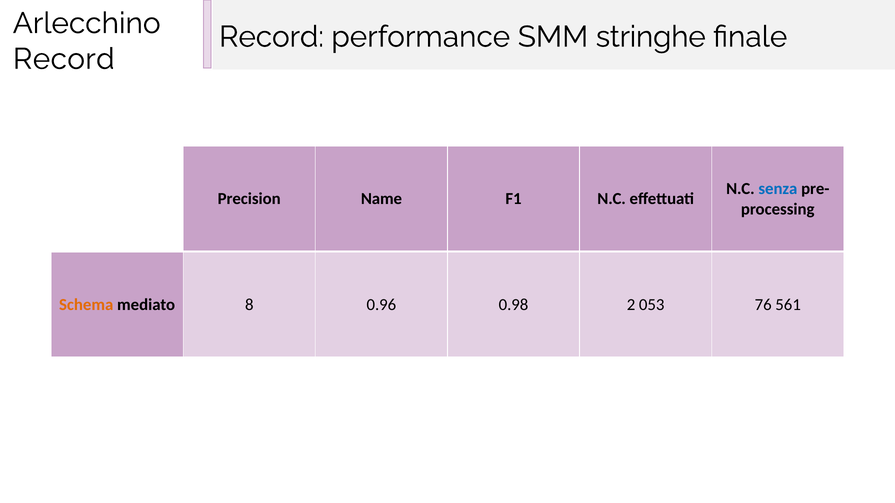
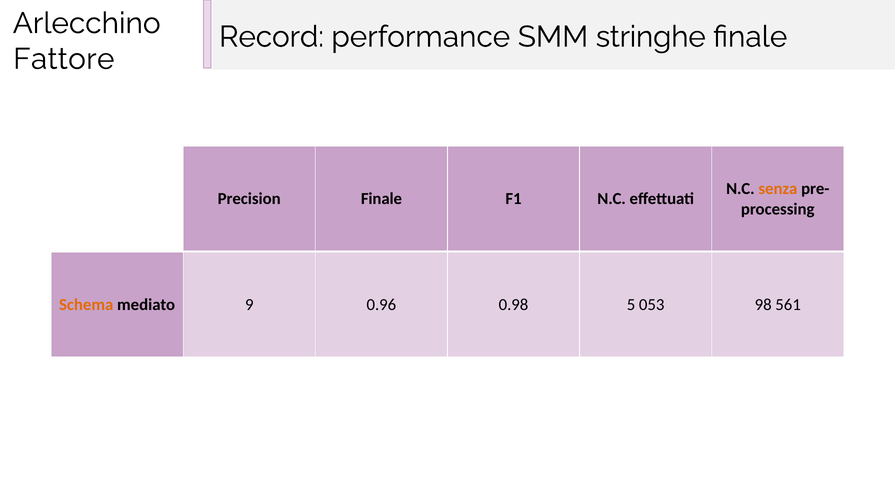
Record: Record -> Fattore (64, 59)
senza colour: blue -> orange (778, 189)
Precision Name: Name -> Finale (381, 199)
8: 8 -> 9 (249, 305)
2: 2 -> 5 (631, 305)
76: 76 -> 98 (763, 305)
